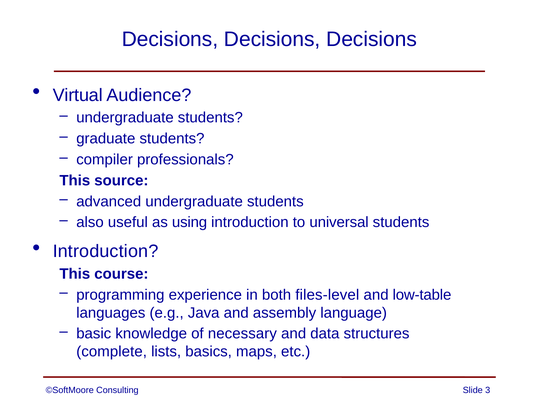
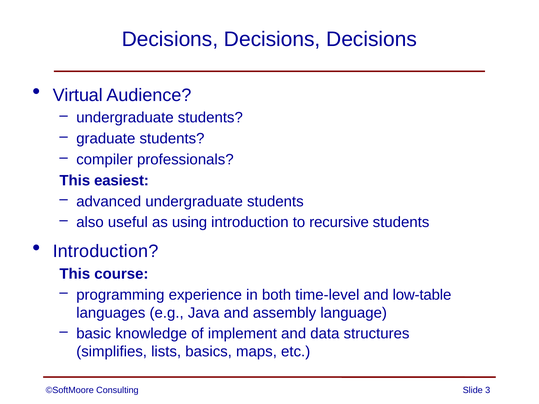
source: source -> easiest (121, 181)
universal: universal -> recursive (339, 223)
files-level: files-level -> time-level (327, 295)
necessary: necessary -> implement (242, 334)
complete: complete -> simplifies (112, 352)
